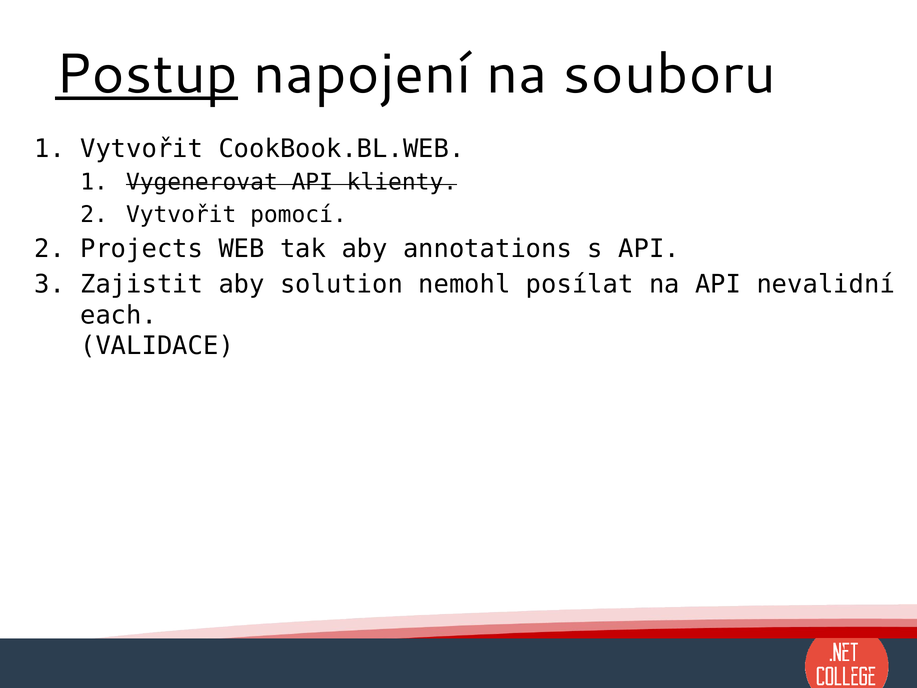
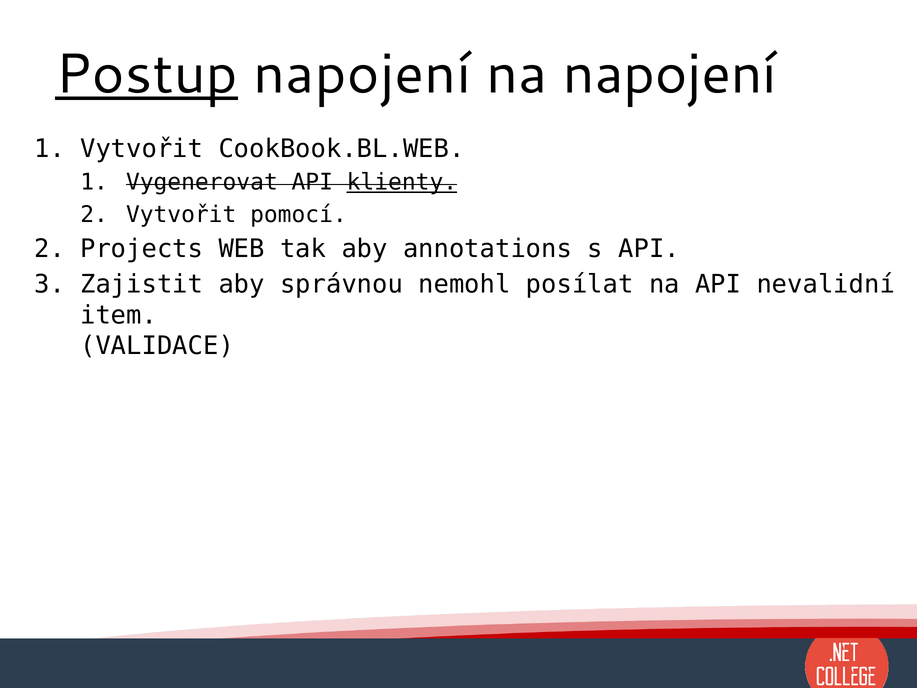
na souboru: souboru -> napojení (670, 74)
klienty underline: none -> present (402, 182)
solution: solution -> správnou (342, 284)
each: each -> item (119, 315)
